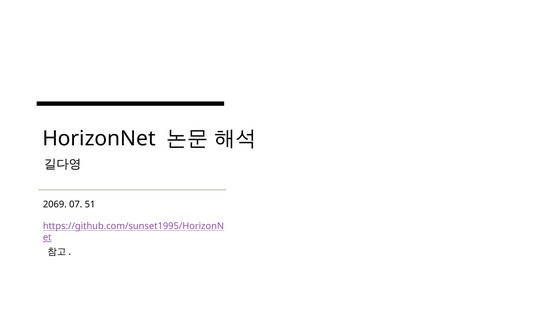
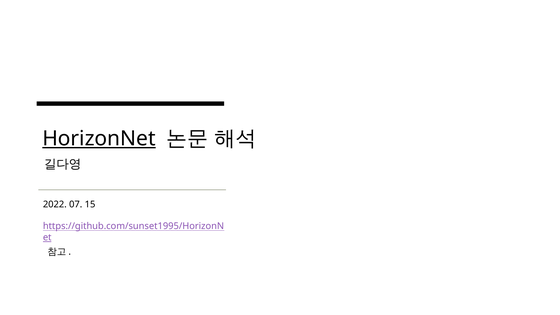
HorizonNet underline: none -> present (99, 139)
2069: 2069 -> 2022 (55, 205)
51: 51 -> 15 (90, 205)
